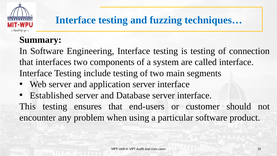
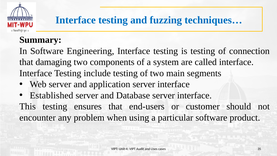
interfaces: interfaces -> damaging (53, 62)
